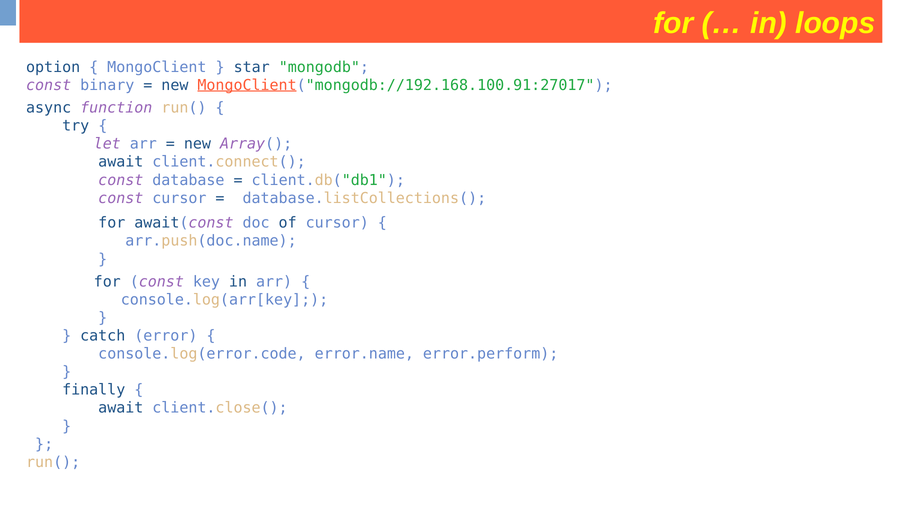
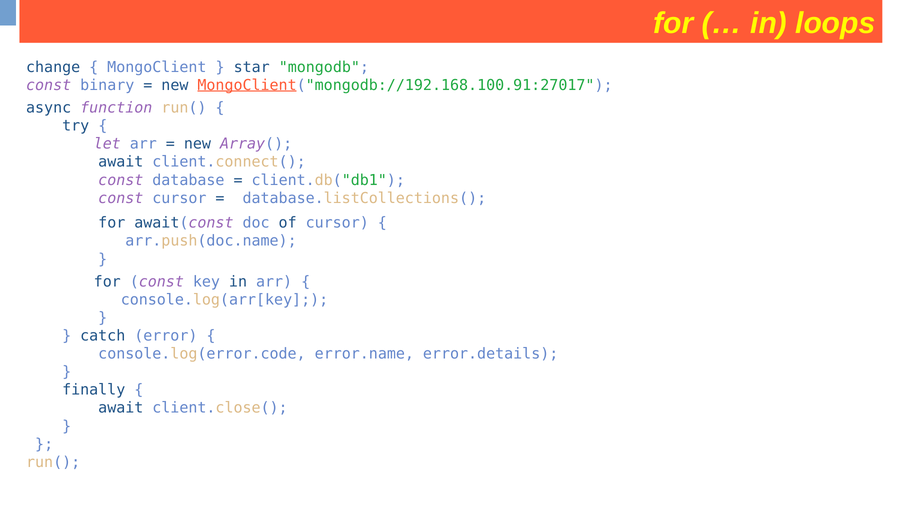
option: option -> change (53, 67)
error.perform: error.perform -> error.details (491, 353)
